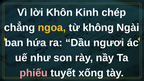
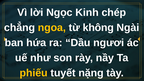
Khôn: Khôn -> Ngọc (59, 12)
phiếu colour: pink -> yellow (34, 73)
xống: xống -> nặng (91, 73)
